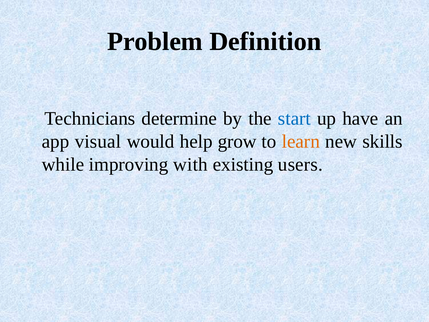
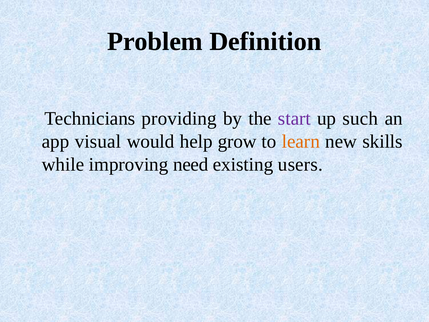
determine: determine -> providing (179, 119)
start colour: blue -> purple (294, 119)
have: have -> such (360, 119)
with: with -> need (191, 164)
